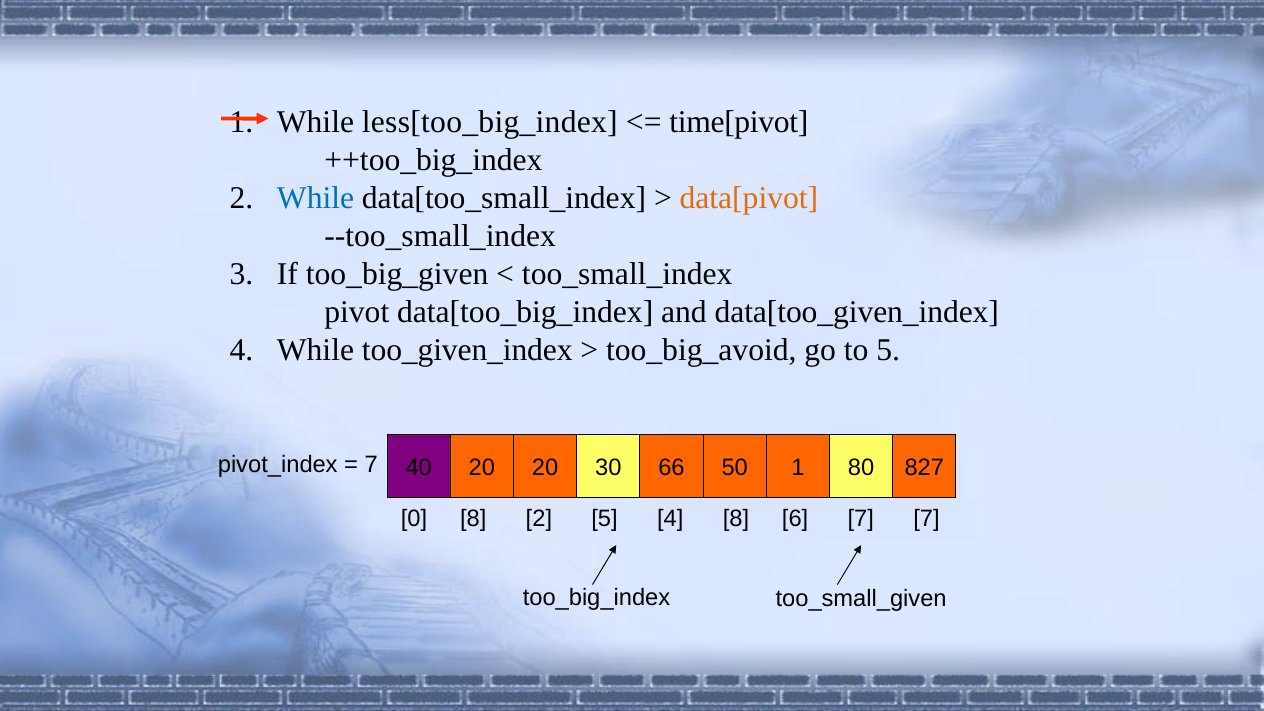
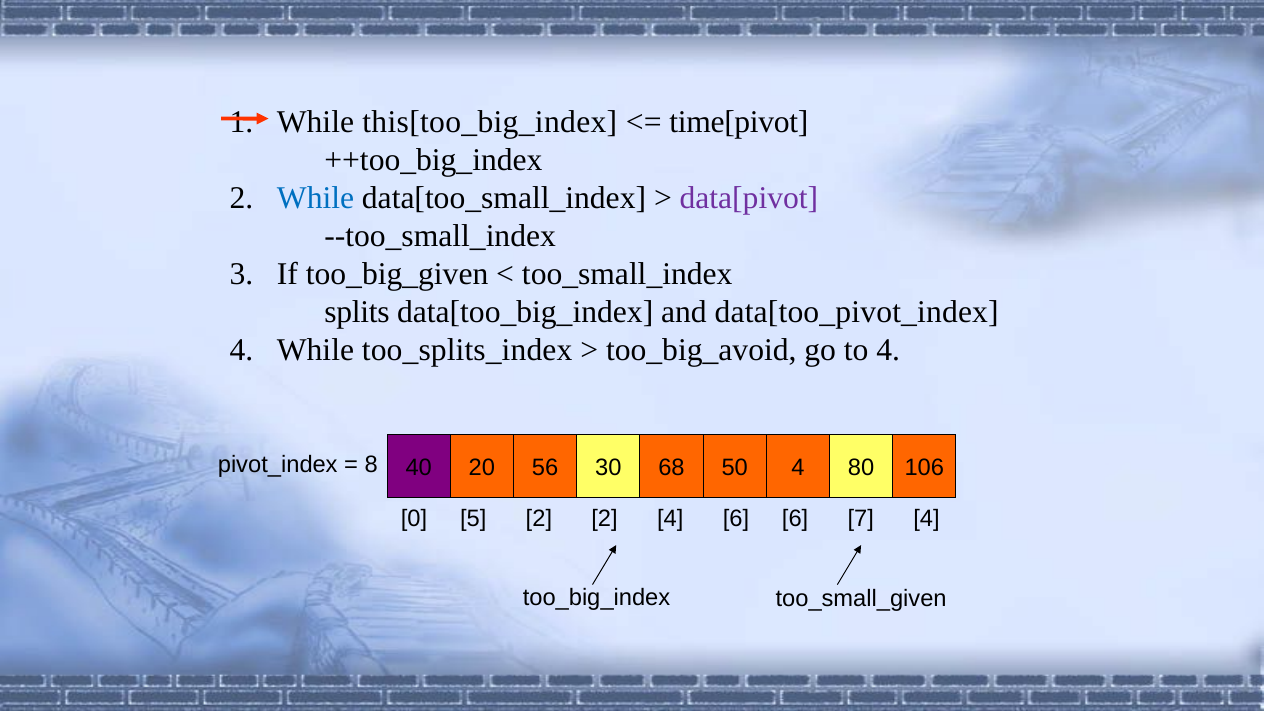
less[too_big_index: less[too_big_index -> this[too_big_index (490, 122)
data[pivot colour: orange -> purple (749, 198)
pivot: pivot -> splits (357, 312)
data[too_given_index: data[too_given_index -> data[too_pivot_index (857, 312)
too_given_index: too_given_index -> too_splits_index (467, 350)
to 5: 5 -> 4 (888, 350)
7: 7 -> 8 (371, 464)
20 20: 20 -> 56 (545, 468)
66: 66 -> 68 (671, 468)
50 1: 1 -> 4 (798, 468)
827: 827 -> 106 (924, 468)
0 8: 8 -> 5 (473, 518)
2 5: 5 -> 2 (605, 518)
4 8: 8 -> 6 (736, 518)
7 7: 7 -> 4 (926, 518)
